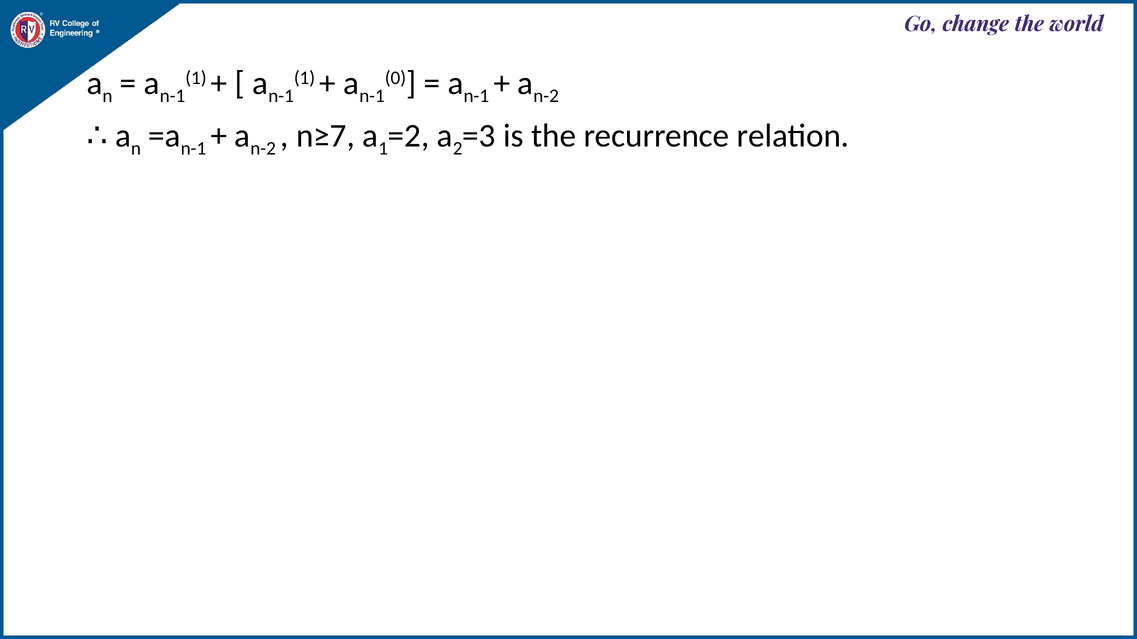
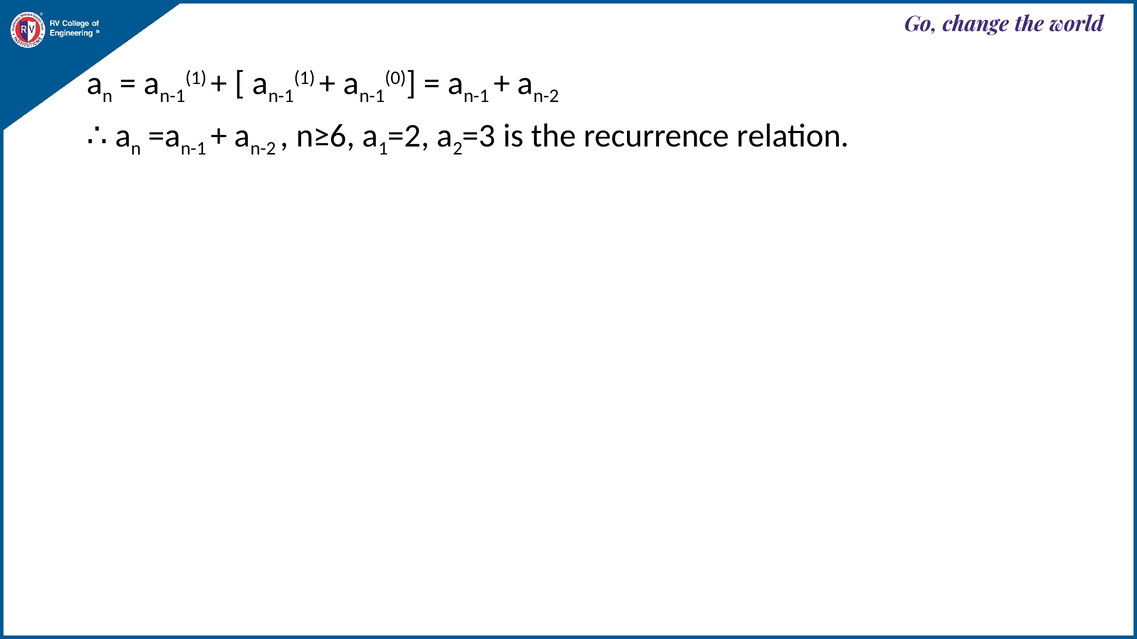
n≥7: n≥7 -> n≥6 (325, 136)
